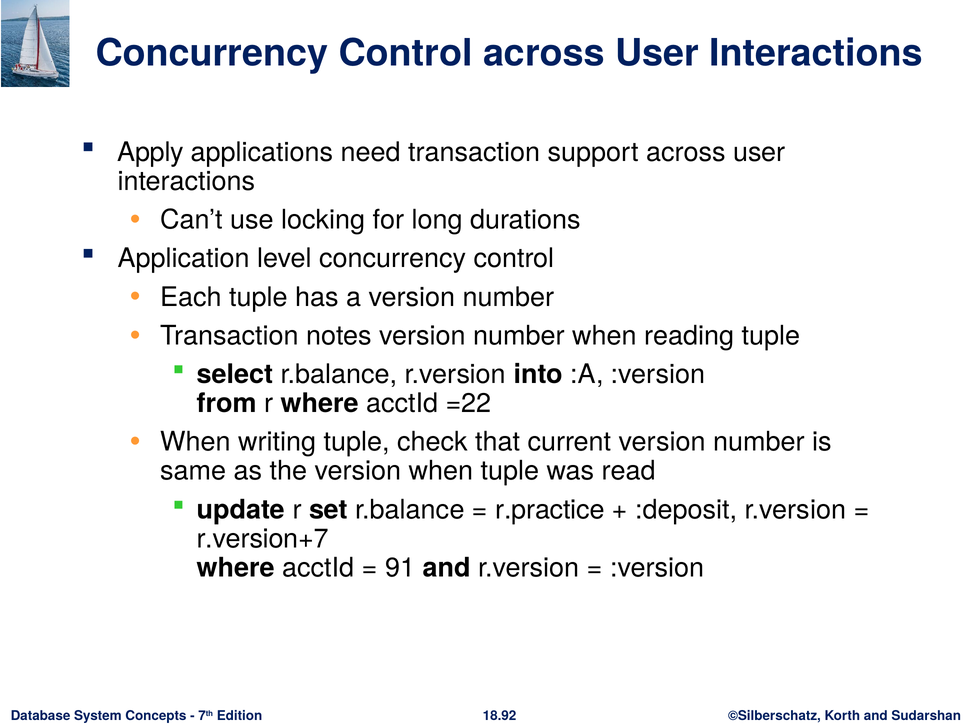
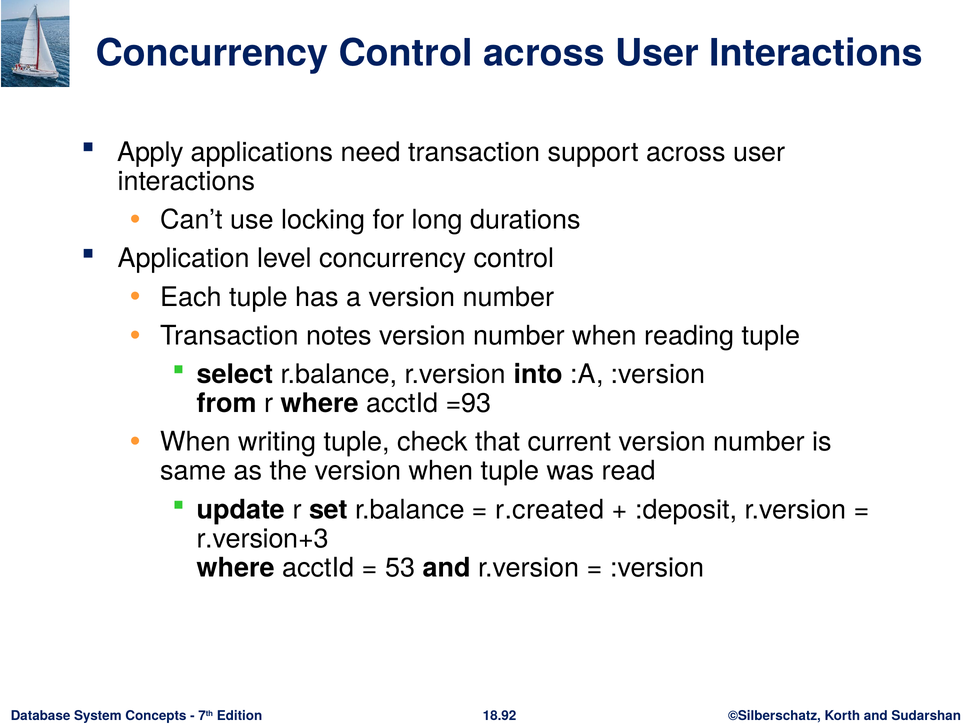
=22: =22 -> =93 (469, 404)
r.practice: r.practice -> r.created (550, 510)
r.version+7: r.version+7 -> r.version+3 (263, 539)
91: 91 -> 53 (400, 568)
